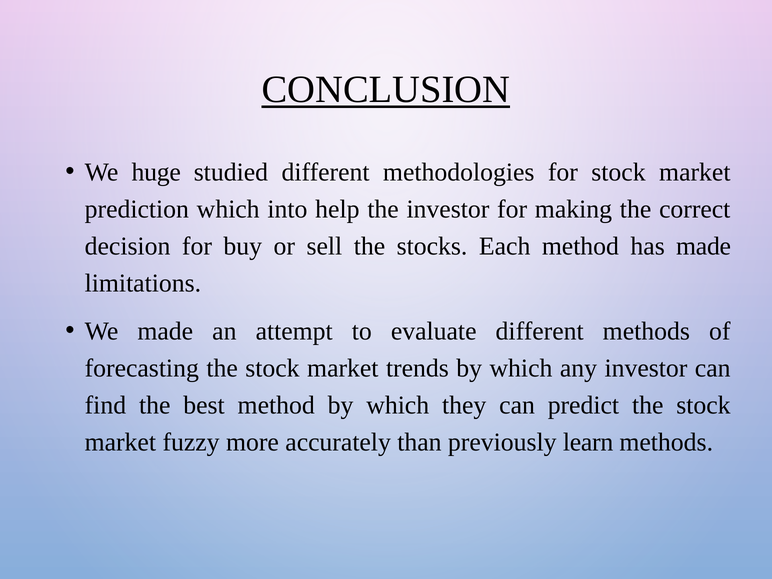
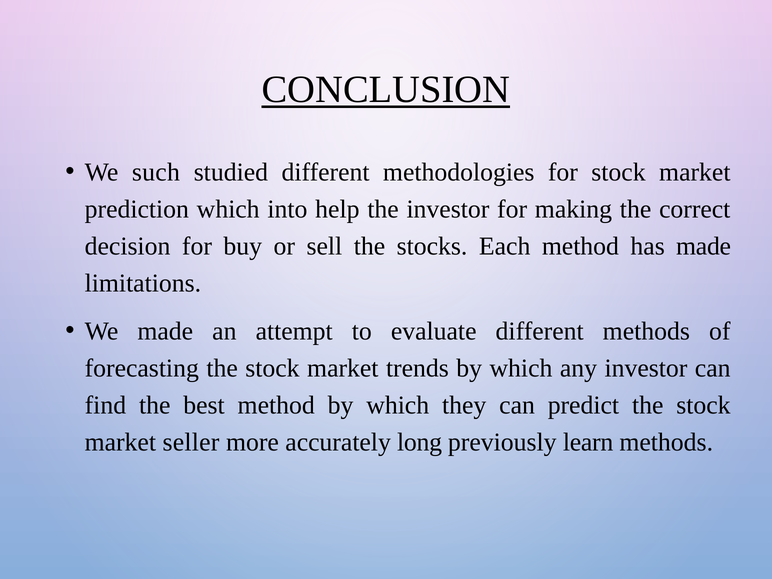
huge: huge -> such (156, 172)
fuzzy: fuzzy -> seller (191, 442)
than: than -> long (420, 442)
